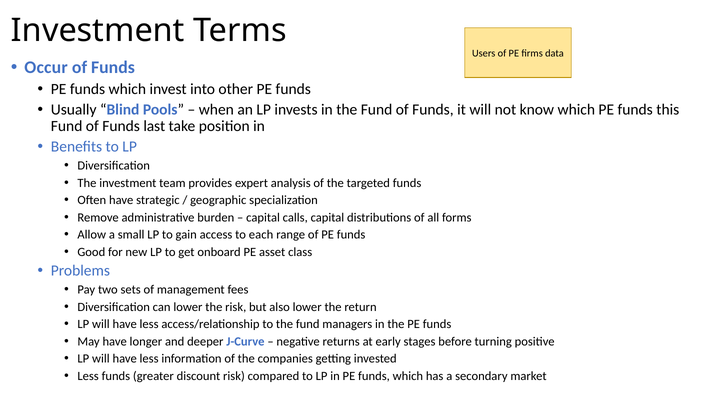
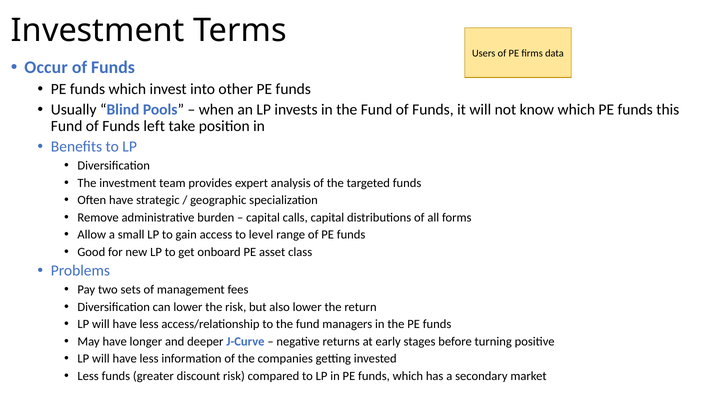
last: last -> left (154, 126)
each: each -> level (261, 235)
